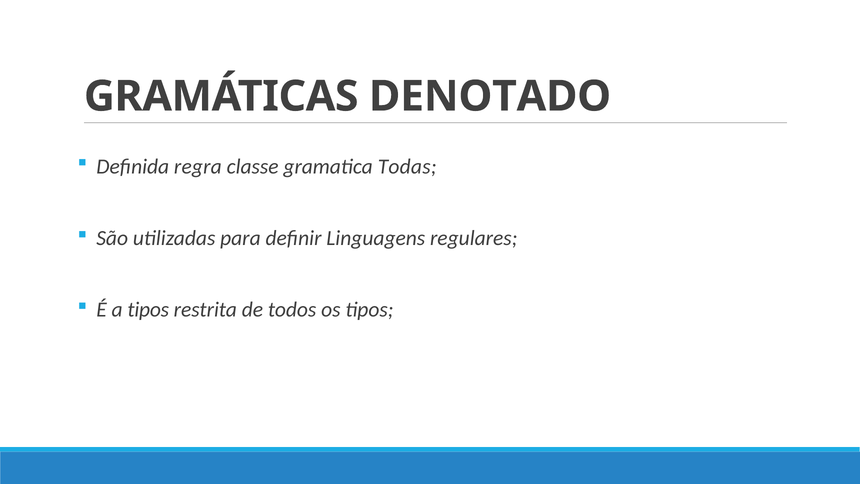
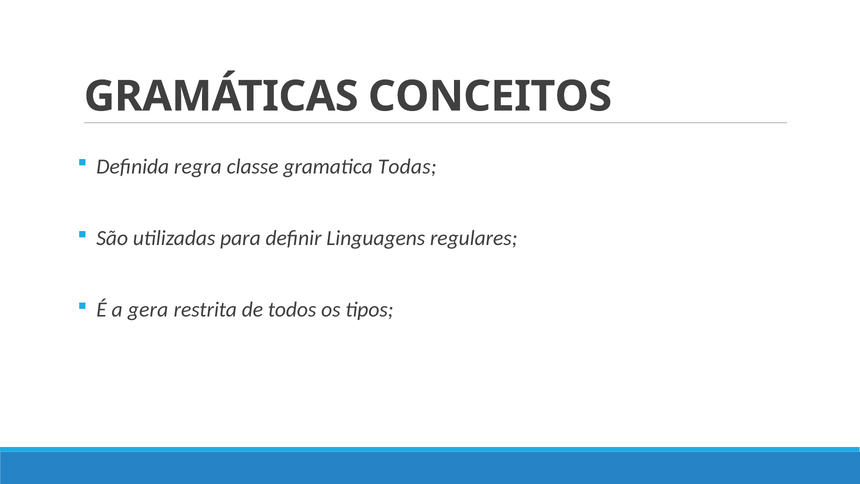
DENOTADO: DENOTADO -> CONCEITOS (490, 96)
a tipos: tipos -> gera (148, 309)
